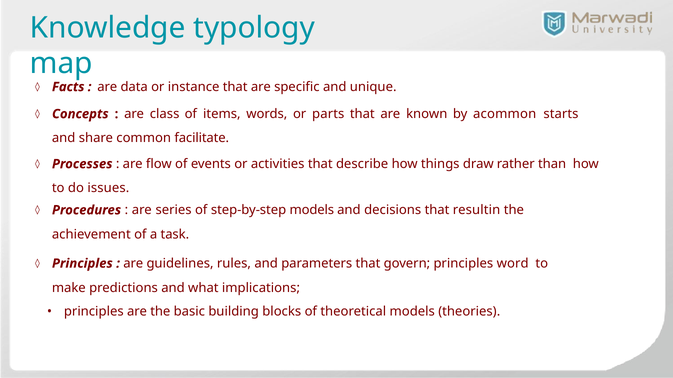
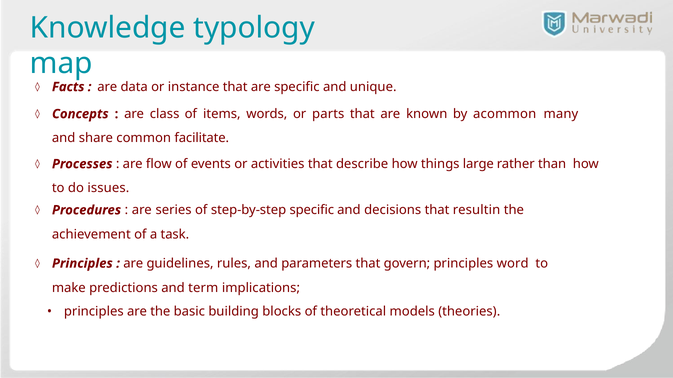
starts: starts -> many (561, 114)
draw: draw -> large (478, 164)
step-by-step models: models -> specific (312, 210)
what: what -> term (203, 288)
